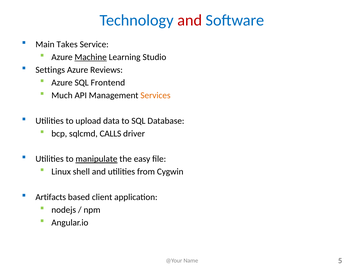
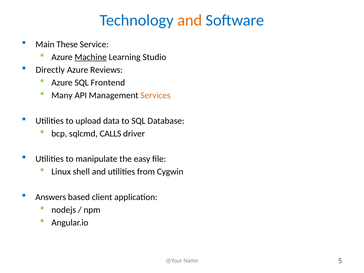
and colour: red -> orange (190, 20)
Takes: Takes -> These (67, 44)
Settings: Settings -> Directly (50, 70)
Much: Much -> Many (62, 95)
manipulate underline: present -> none (96, 159)
Artifacts: Artifacts -> Answers (51, 197)
